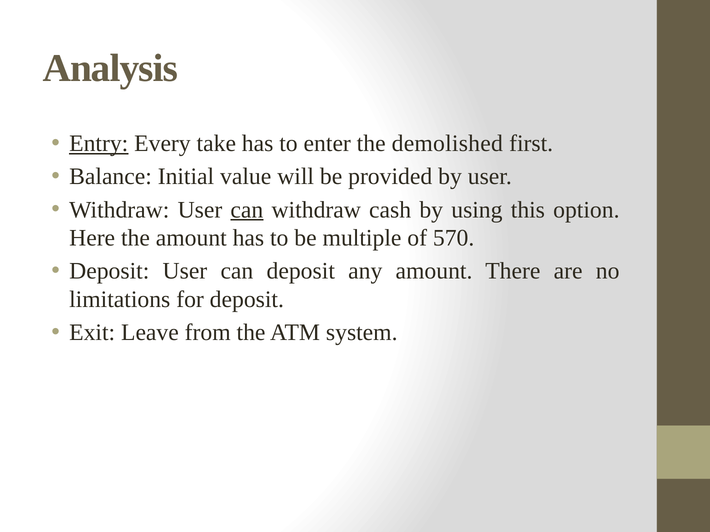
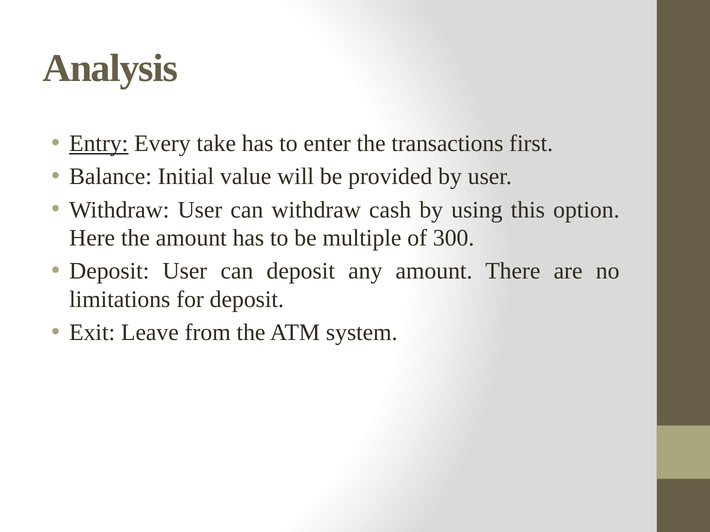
demolished: demolished -> transactions (447, 144)
can underline: present -> none (247, 210)
570: 570 -> 300 (454, 238)
